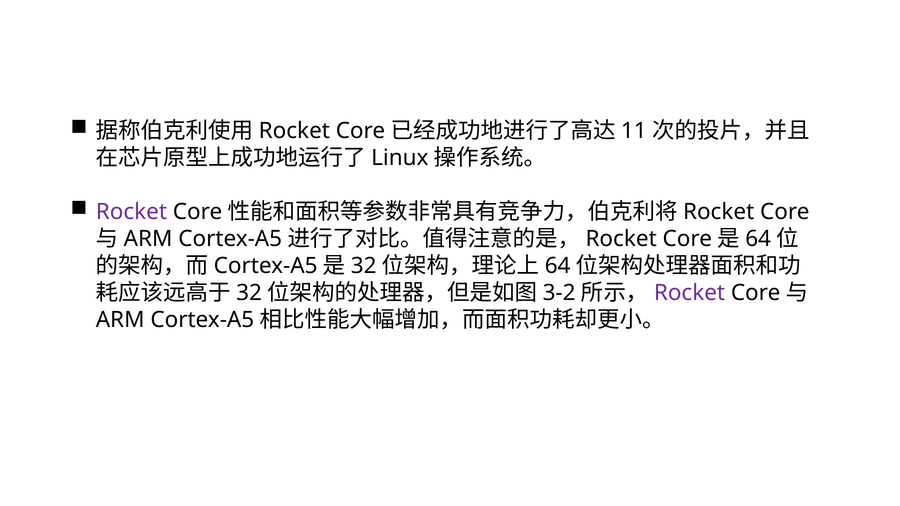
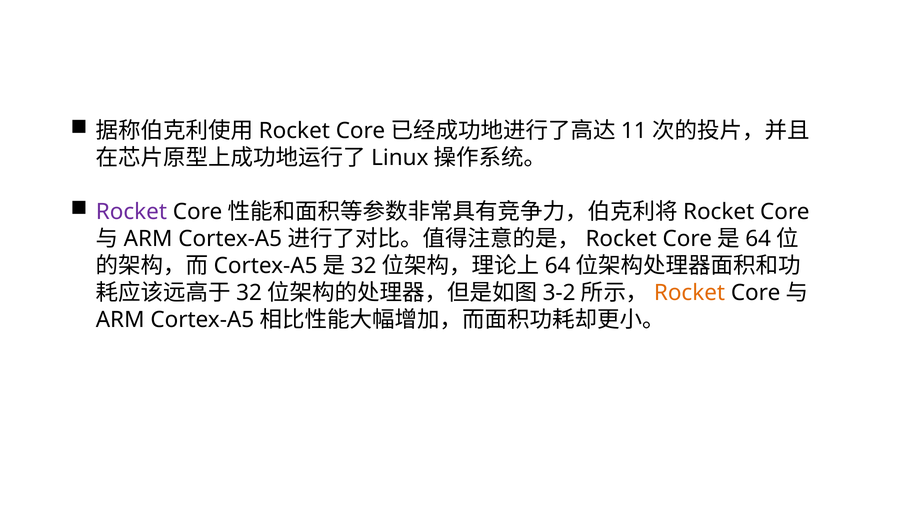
Rocket colour: purple -> orange (690, 293)
